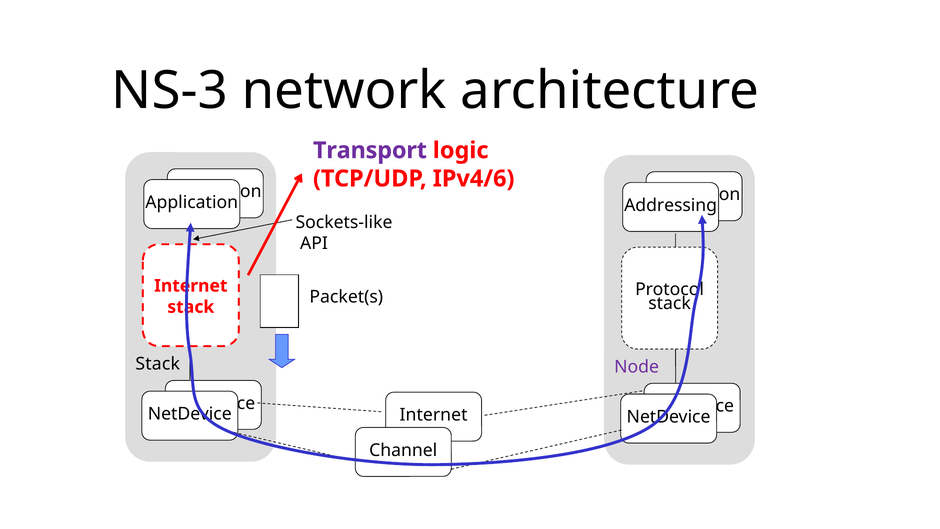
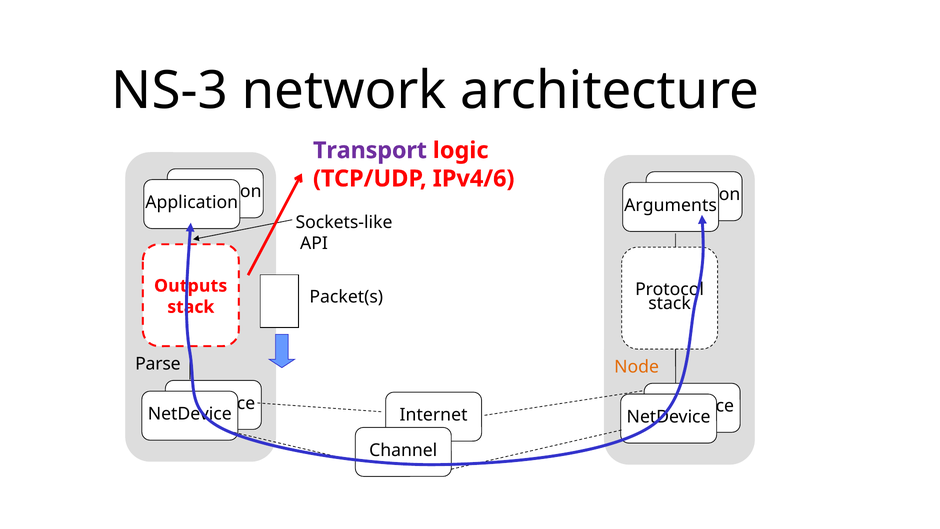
Addressing: Addressing -> Arguments (671, 205)
Internet: Internet -> Outputs (191, 286)
Stack: Stack -> Parse (158, 364)
Node colour: purple -> orange (637, 367)
